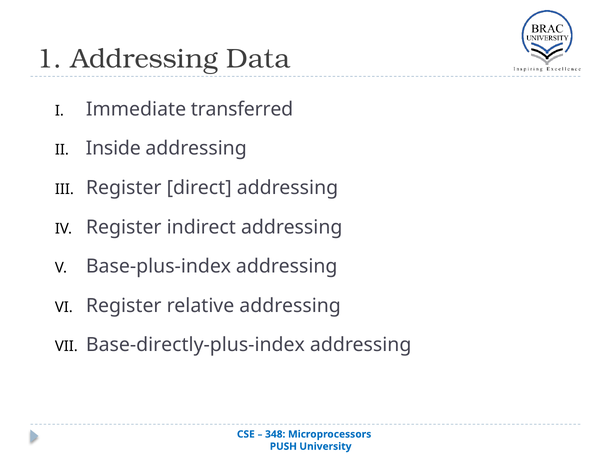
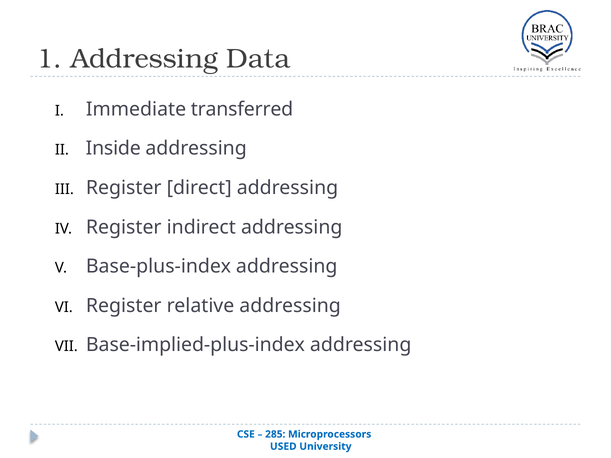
Base-directly-plus-index: Base-directly-plus-index -> Base-implied-plus-index (195, 345)
348: 348 -> 285 (275, 434)
PUSH: PUSH -> USED (283, 447)
